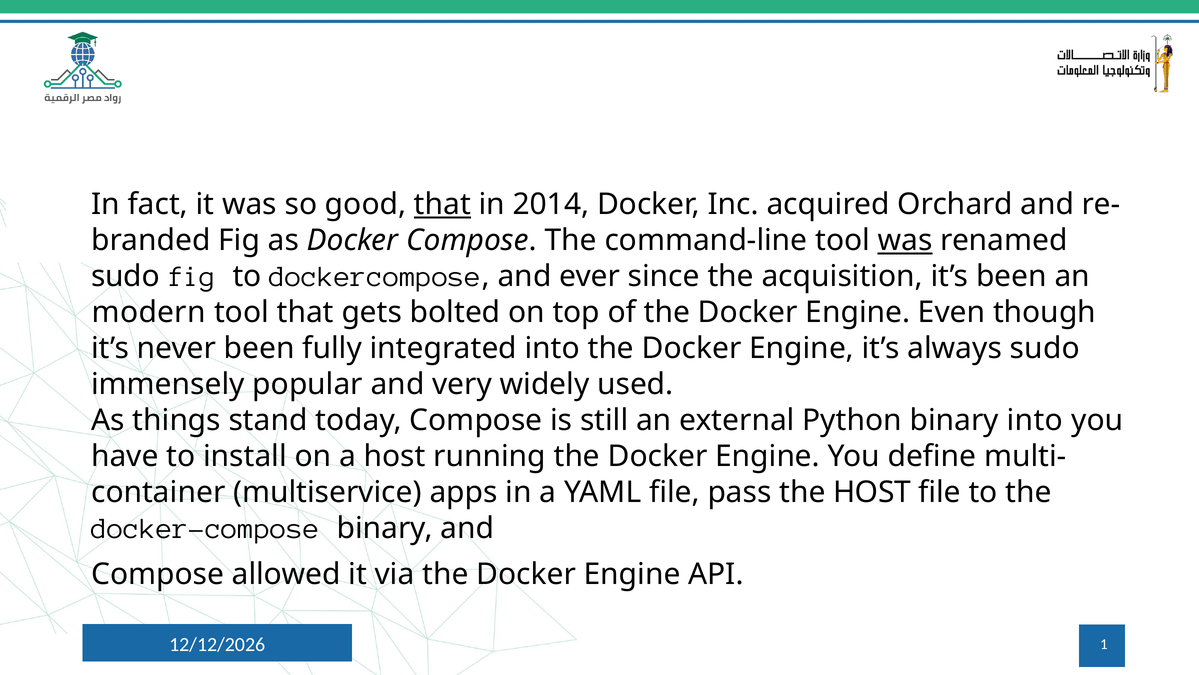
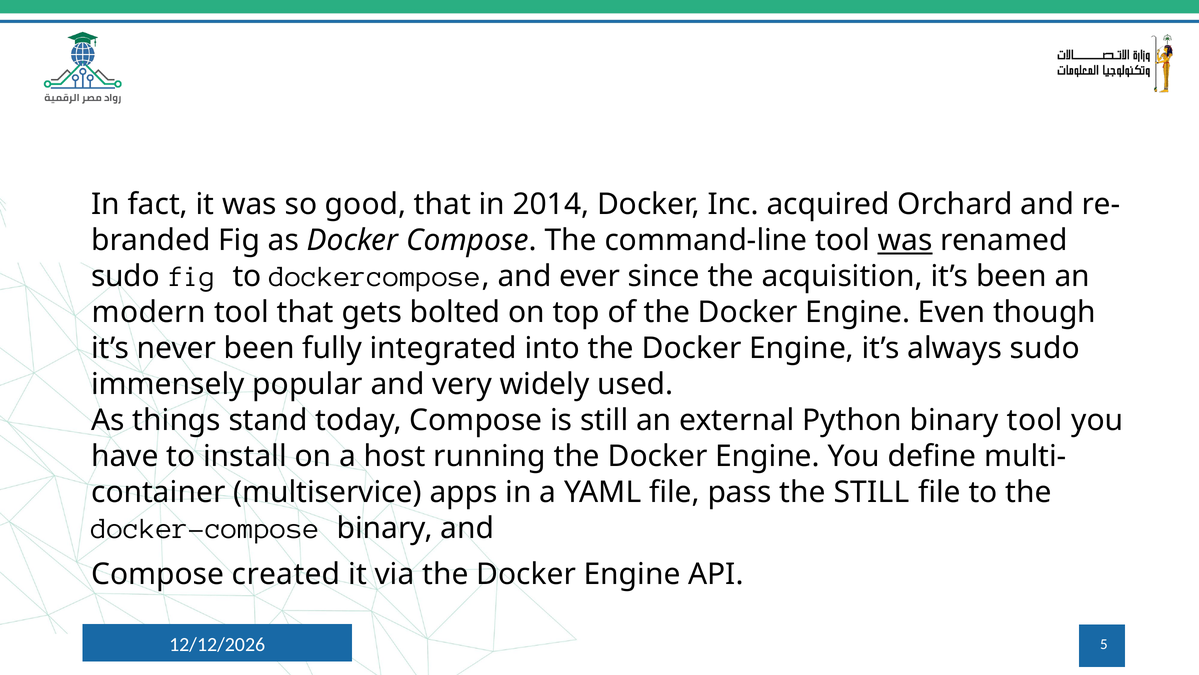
that underline: present -> none (442, 204)
binary into: into -> tool (1035, 420)
the HOST: HOST -> STILL (872, 492)
allowed: allowed -> created (286, 574)
1: 1 -> 5 (1104, 644)
